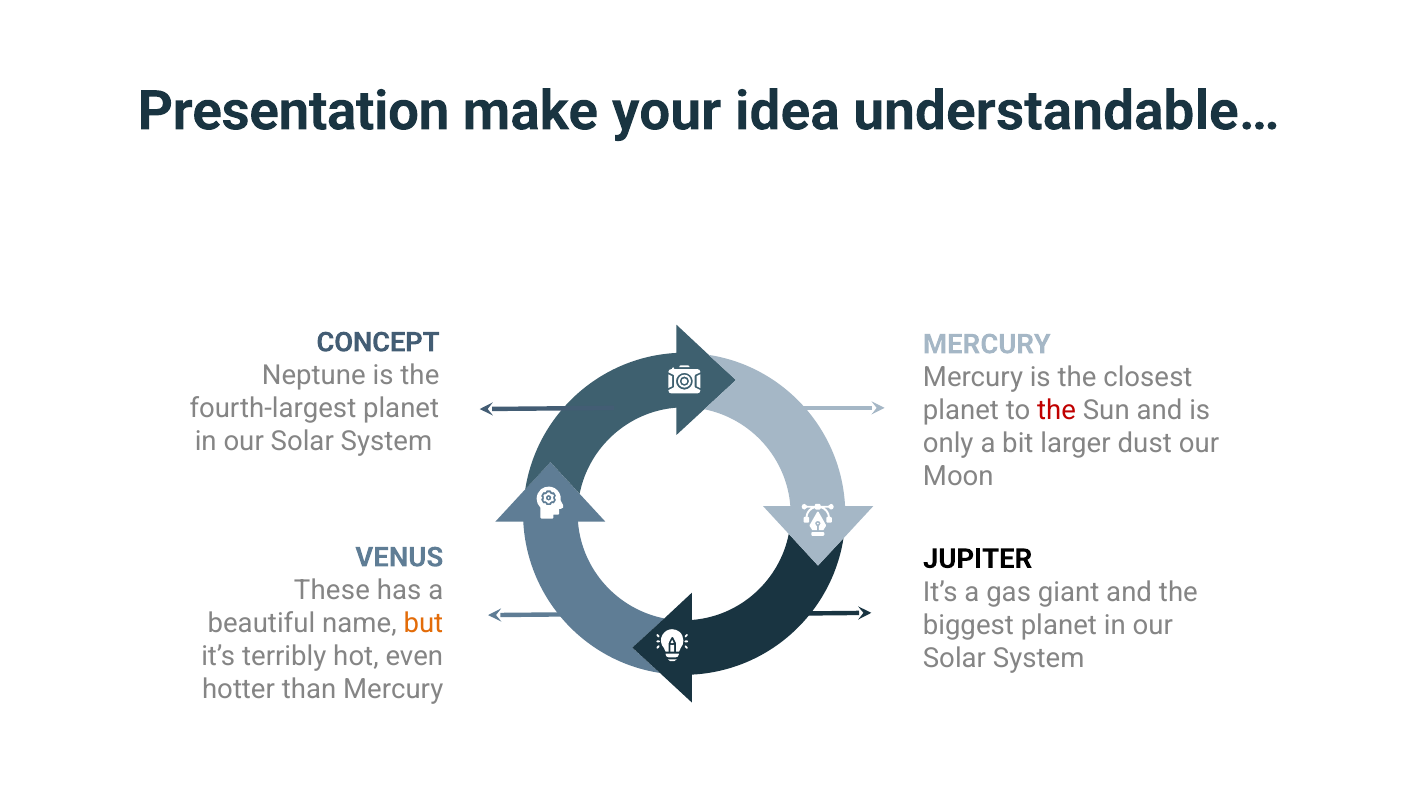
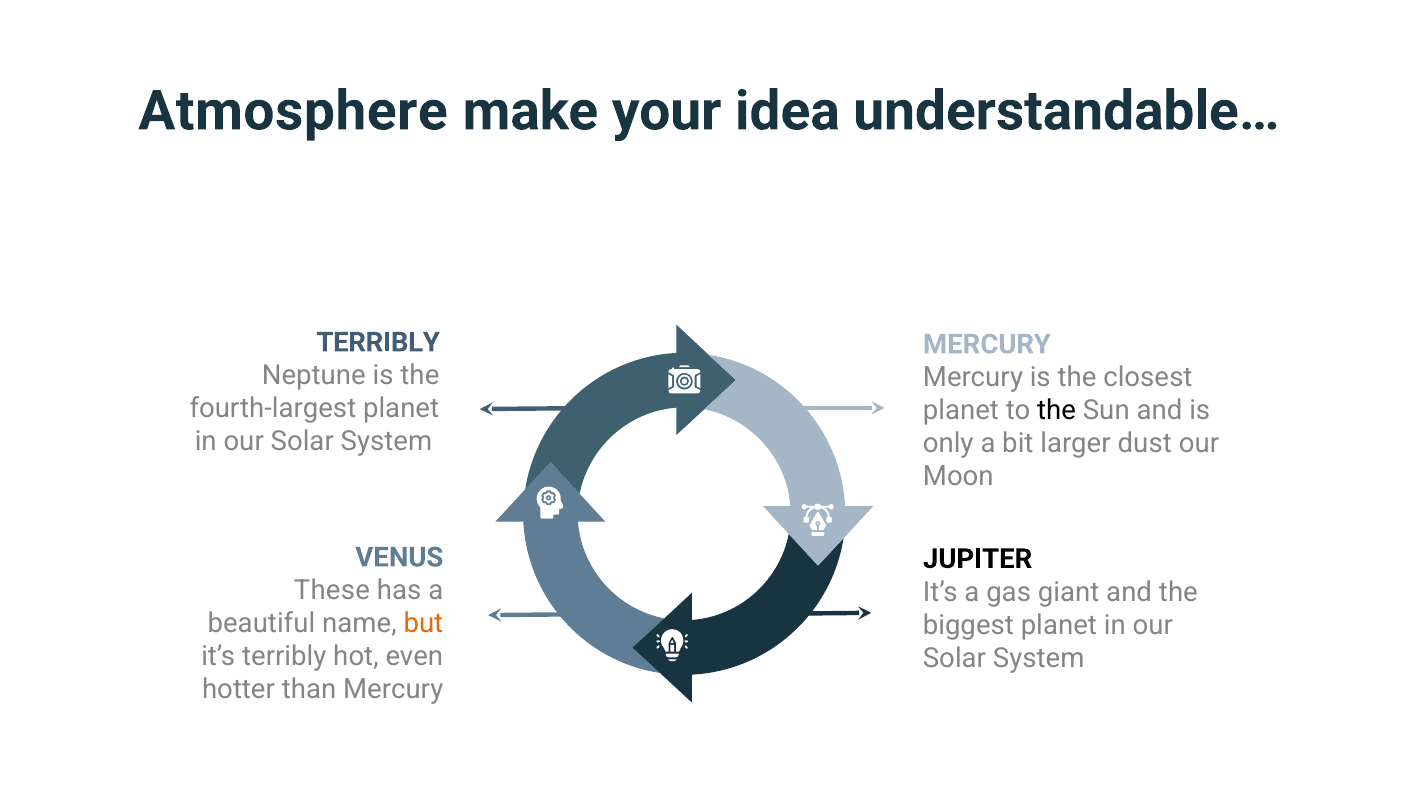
Presentation: Presentation -> Atmosphere (293, 111)
CONCEPT: CONCEPT -> TERRIBLY (378, 342)
the colour: red -> black (1057, 410)
